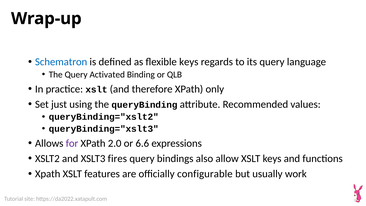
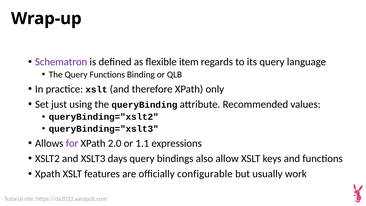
Schematron colour: blue -> purple (61, 62)
flexible keys: keys -> item (189, 62)
Query Activated: Activated -> Functions (107, 74)
6.6: 6.6 -> 1.1 (142, 143)
fires: fires -> days (117, 158)
